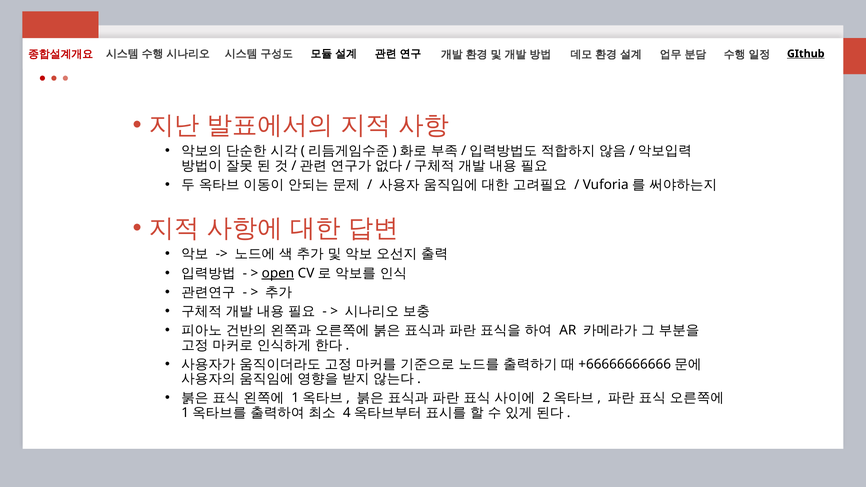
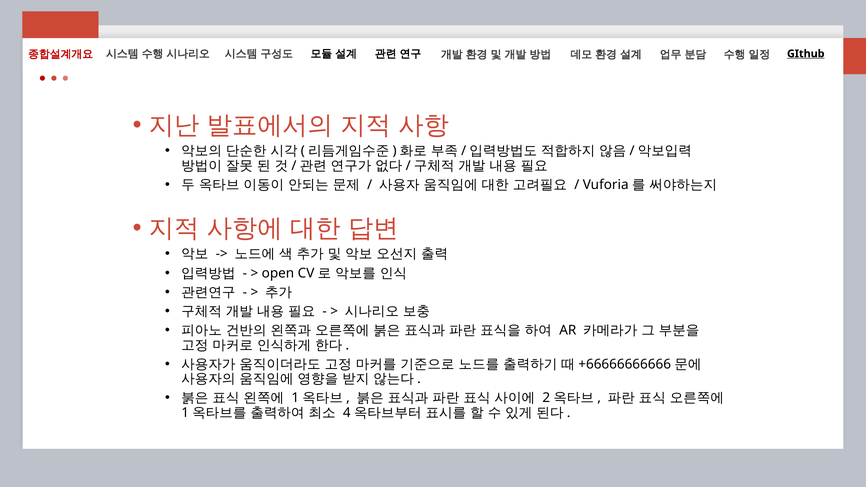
open underline: present -> none (278, 273)
